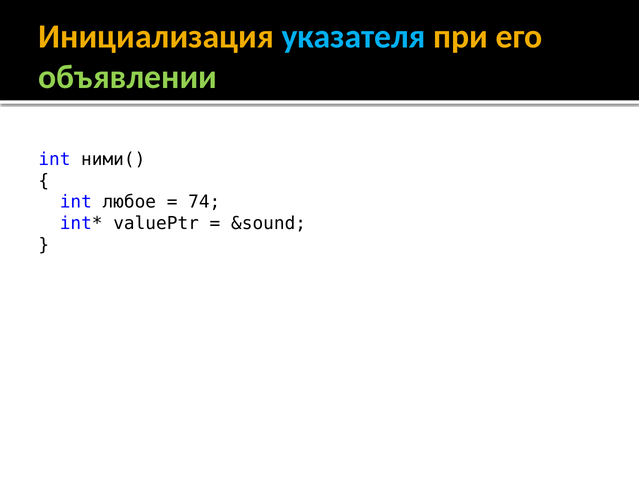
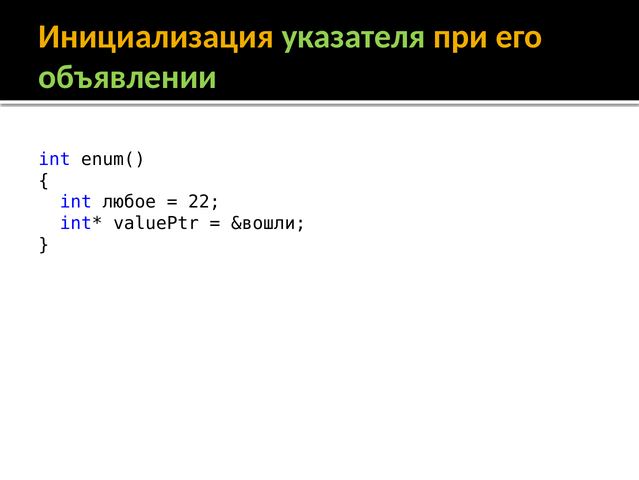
указателя colour: light blue -> light green (354, 36)
ними(: ними( -> enum( (113, 159)
74: 74 -> 22 (204, 202)
&sound: &sound -> &вошли (269, 223)
